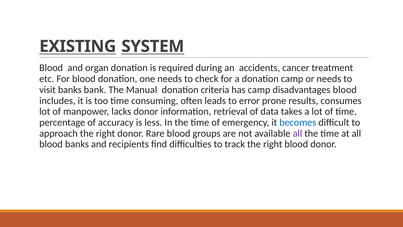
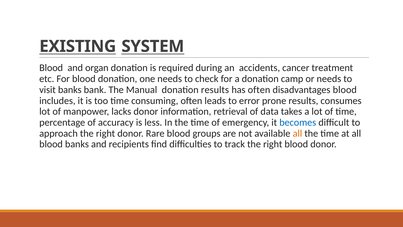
donation criteria: criteria -> results (215, 90)
has camp: camp -> often (259, 90)
all colour: purple -> orange (297, 133)
